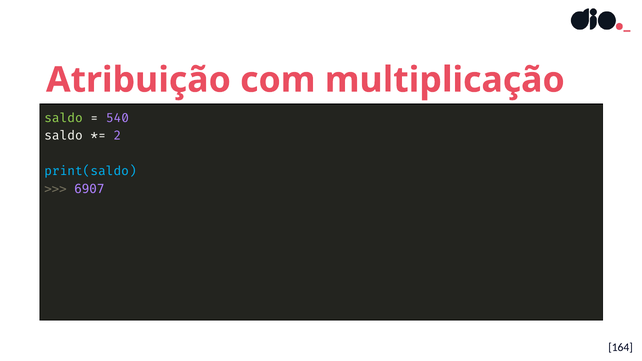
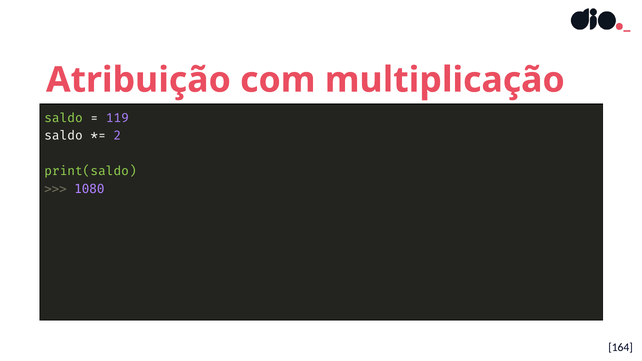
540: 540 -> 119 (117, 118)
print(saldo colour: light blue -> light green (90, 171)
6907: 6907 -> 1080 (89, 189)
